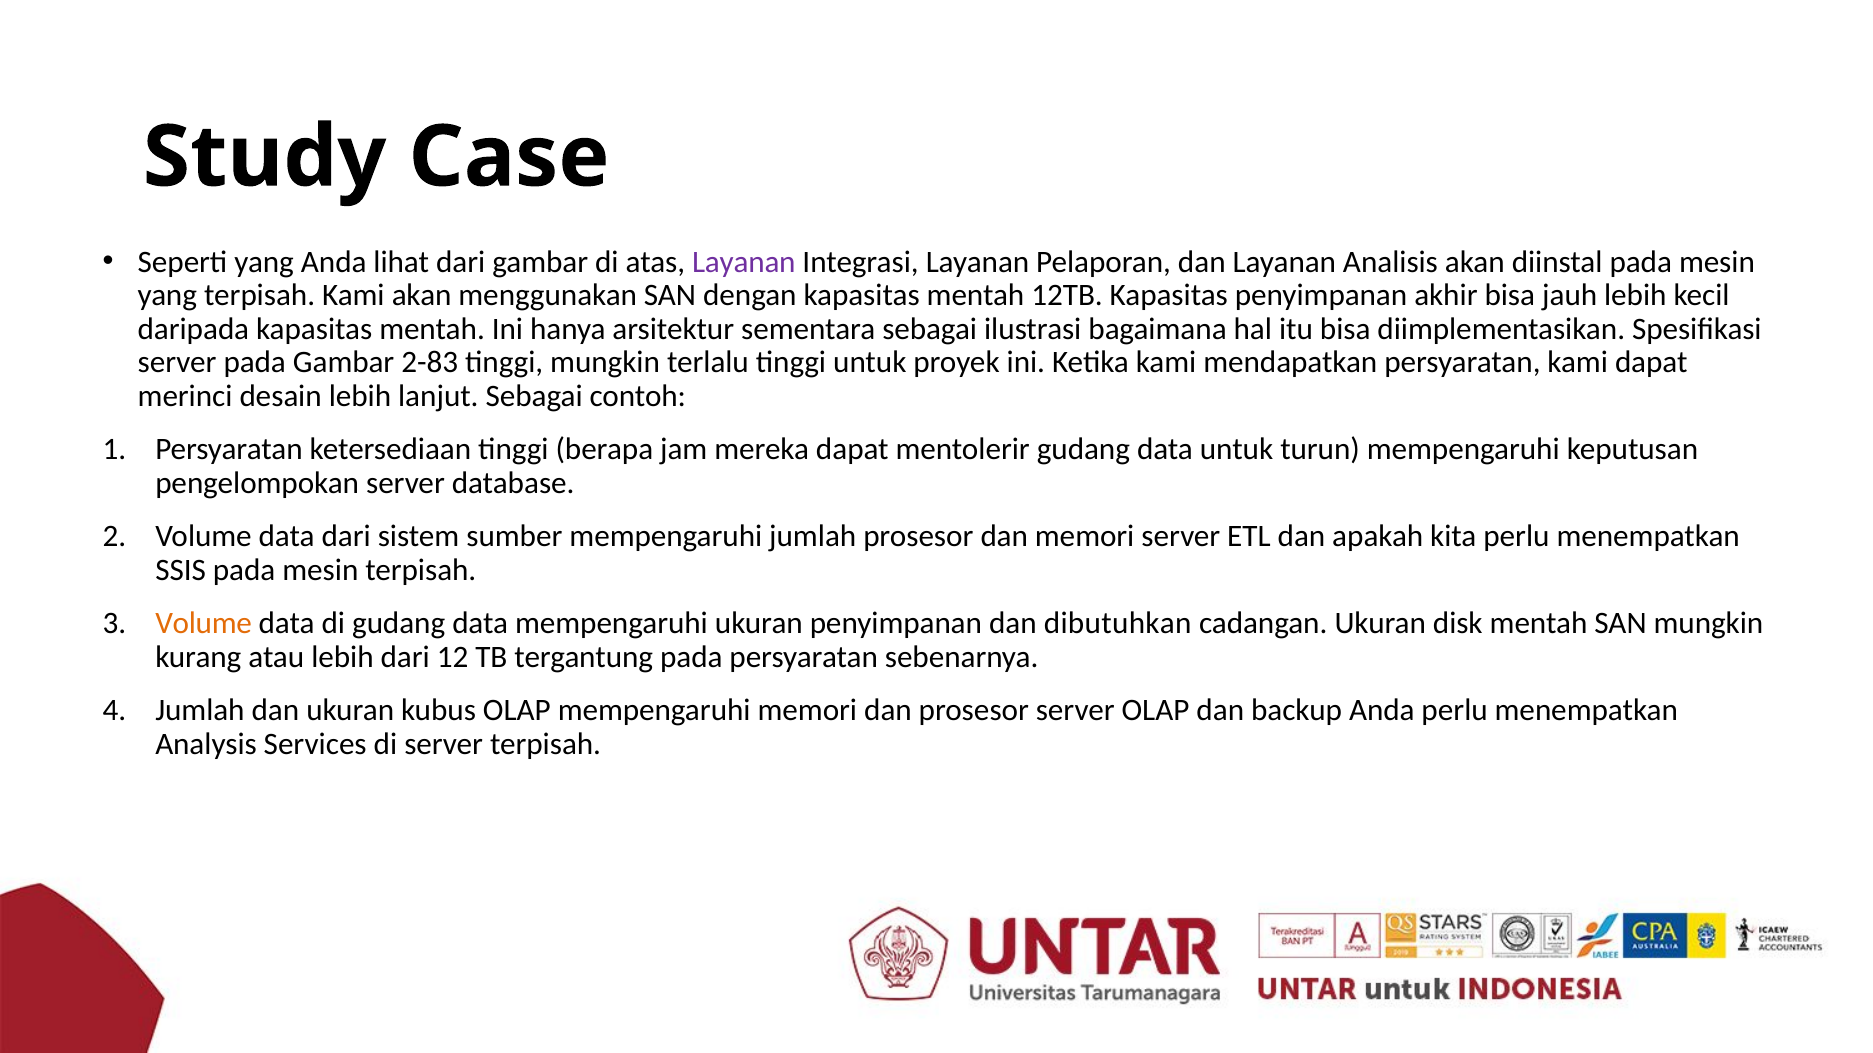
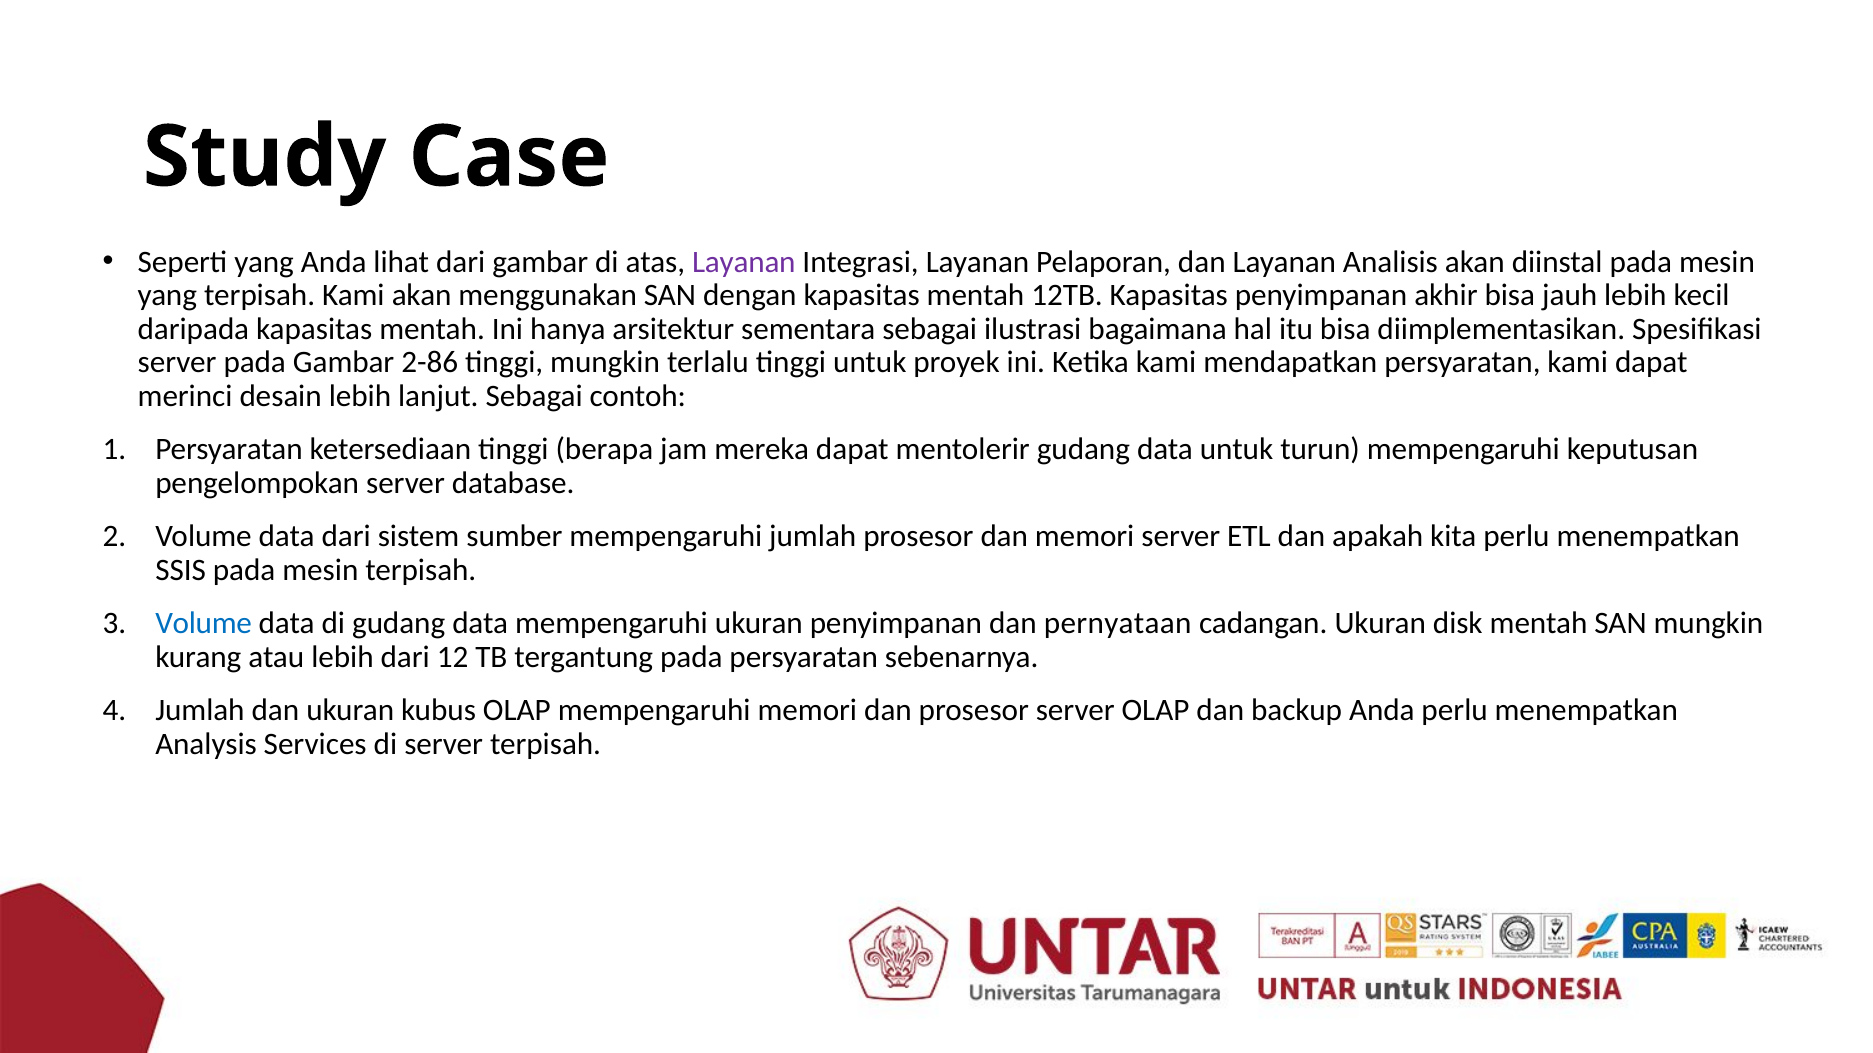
2-83: 2-83 -> 2-86 (430, 363)
Volume colour: orange -> blue (204, 624)
dibutuhkan: dibutuhkan -> pernyataan (1118, 624)
